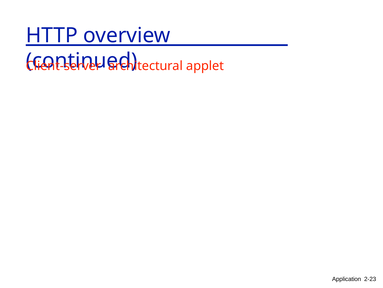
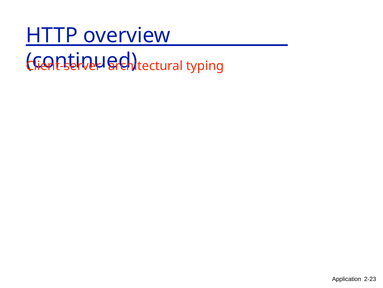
applet: applet -> typing (205, 66)
